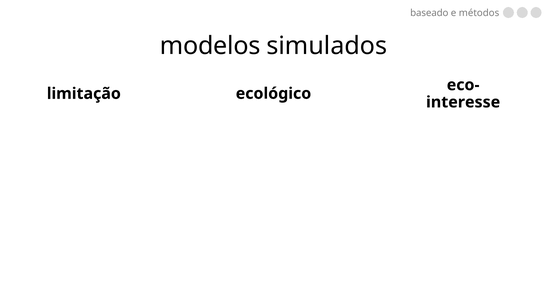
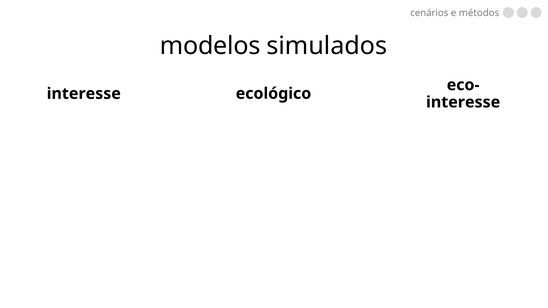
baseado: baseado -> cenários (429, 13)
limitação: limitação -> interesse (84, 94)
